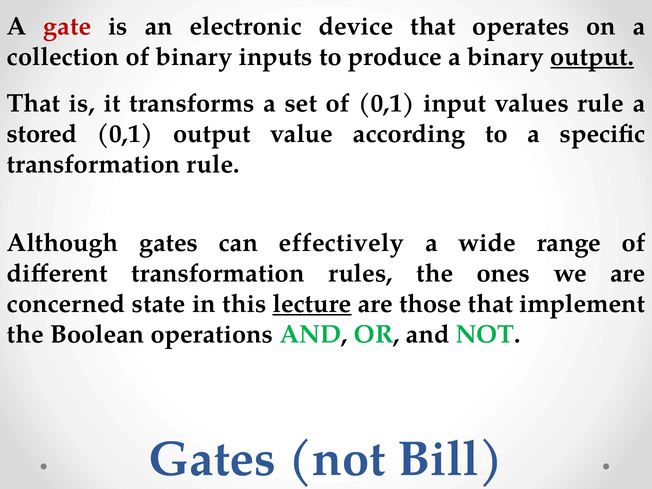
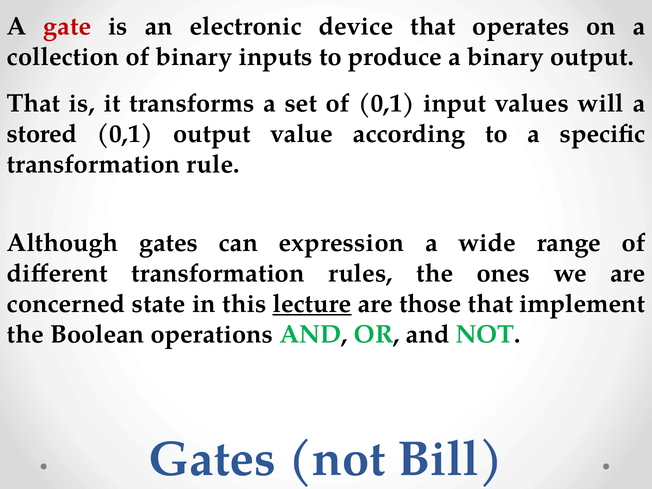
output underline: present -> none (592, 57)
values rule: rule -> will (601, 104)
effectively: effectively -> expression (341, 243)
